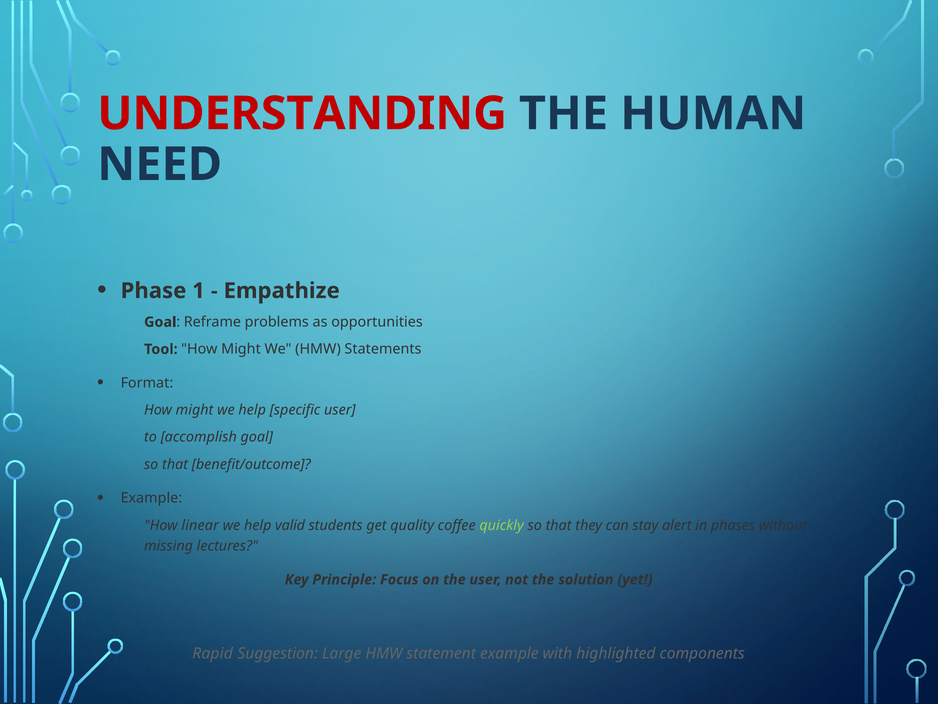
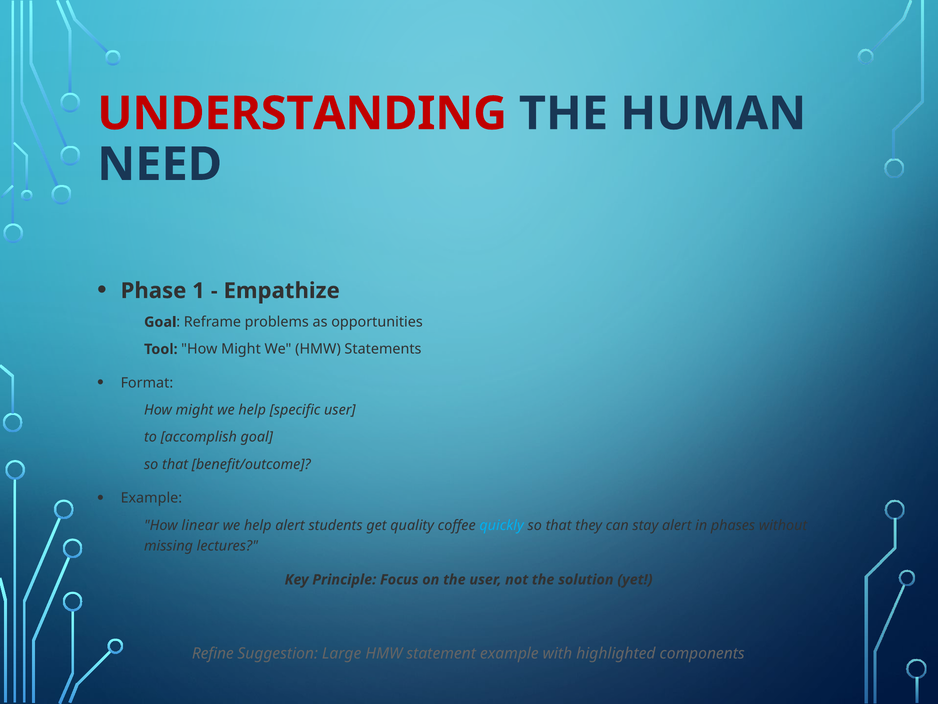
help valid: valid -> alert (290, 525)
quickly colour: light green -> light blue (502, 525)
Rapid: Rapid -> Refine (213, 653)
